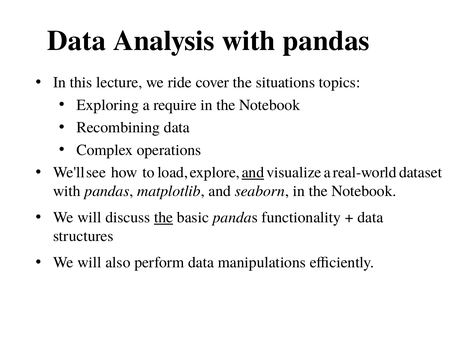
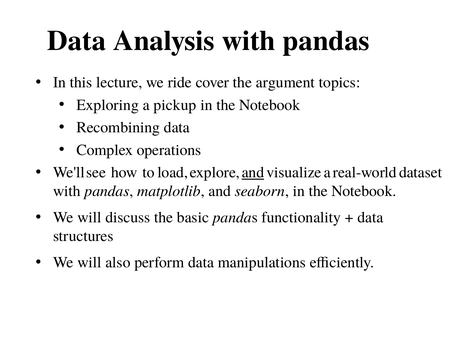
situations: situations -> argument (285, 83)
require: require -> pickup (175, 105)
the underline: present -> none (164, 218)
